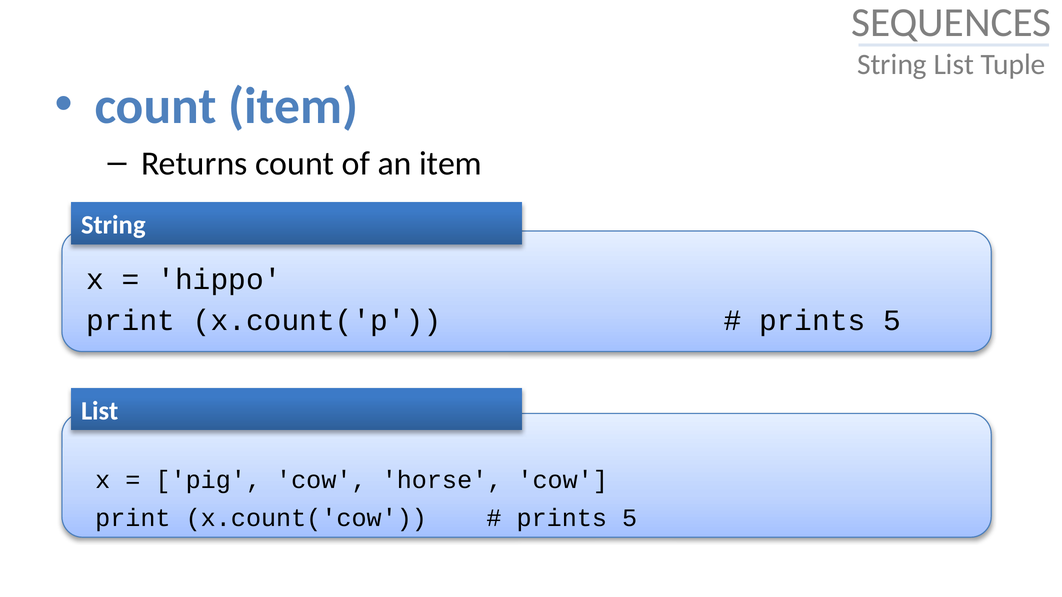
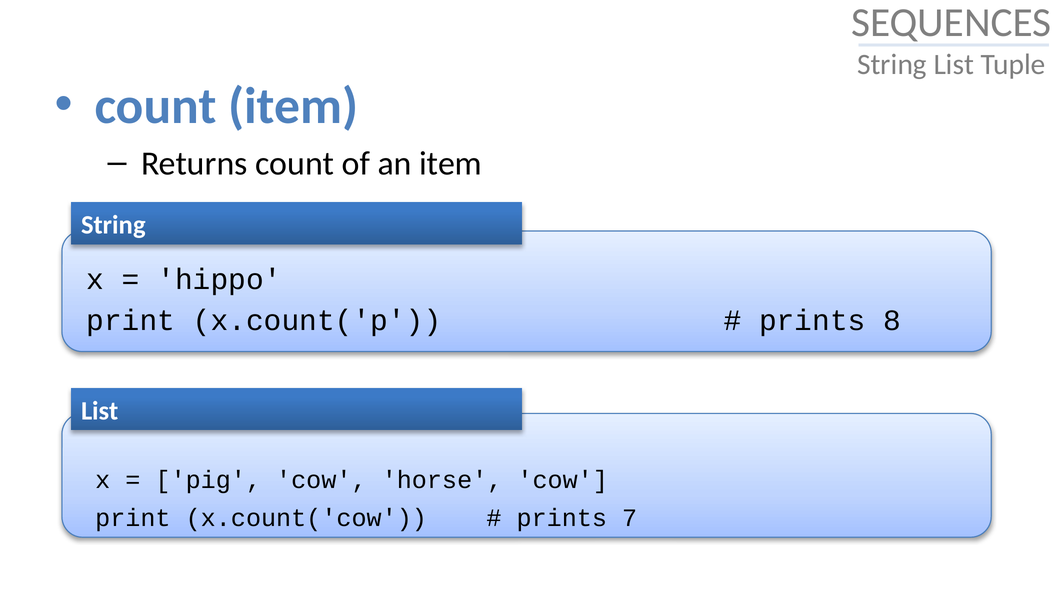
5: 5 -> 8 (892, 321)
5: 5 -> 7 (630, 518)
